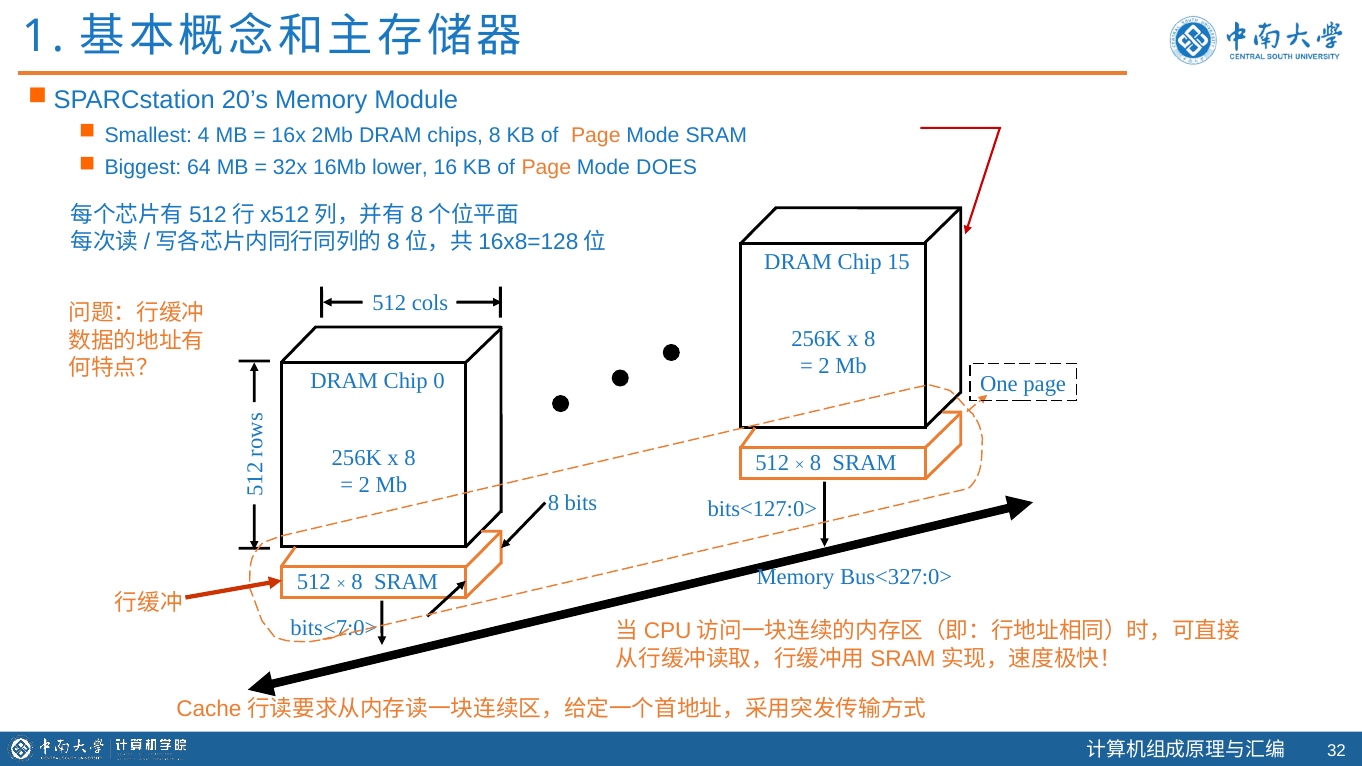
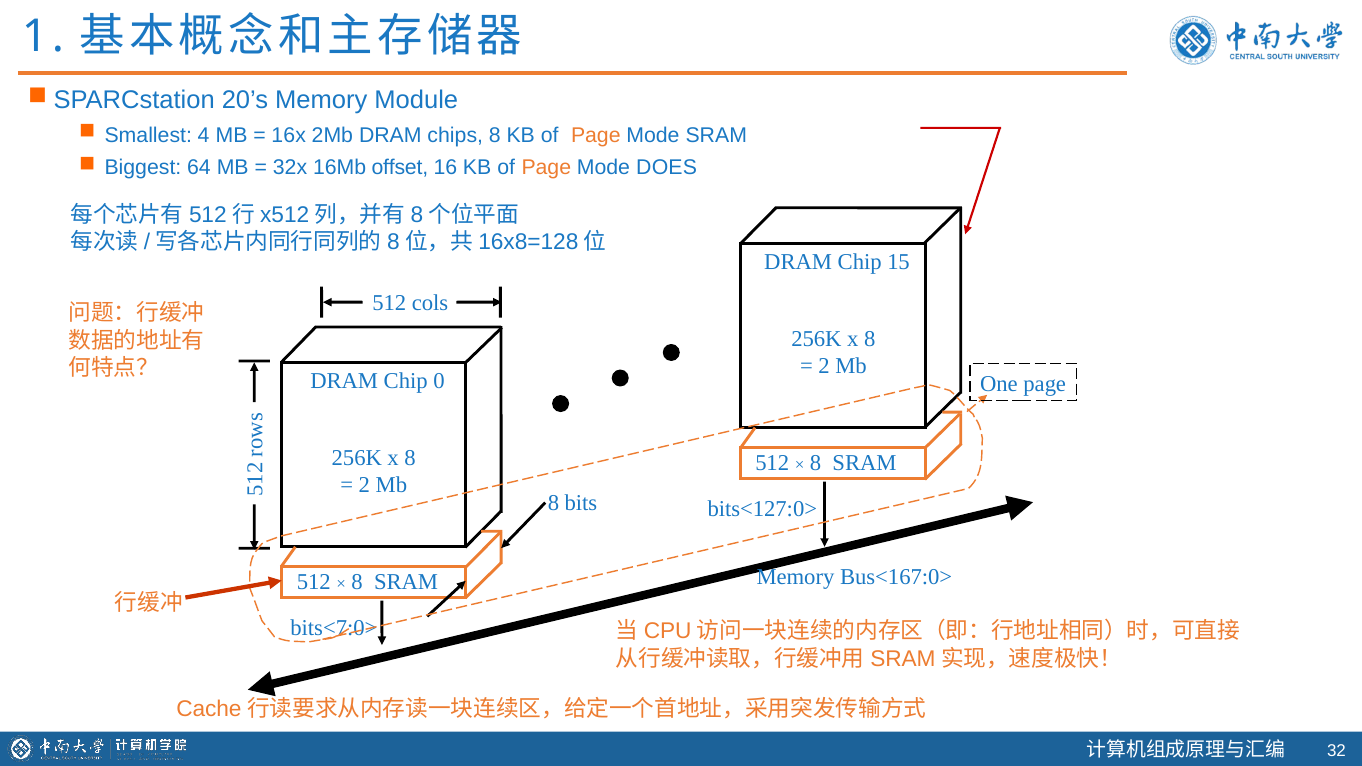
lower: lower -> offset (400, 168)
Bus<327:0>: Bus<327:0> -> Bus<167:0> (896, 577)
